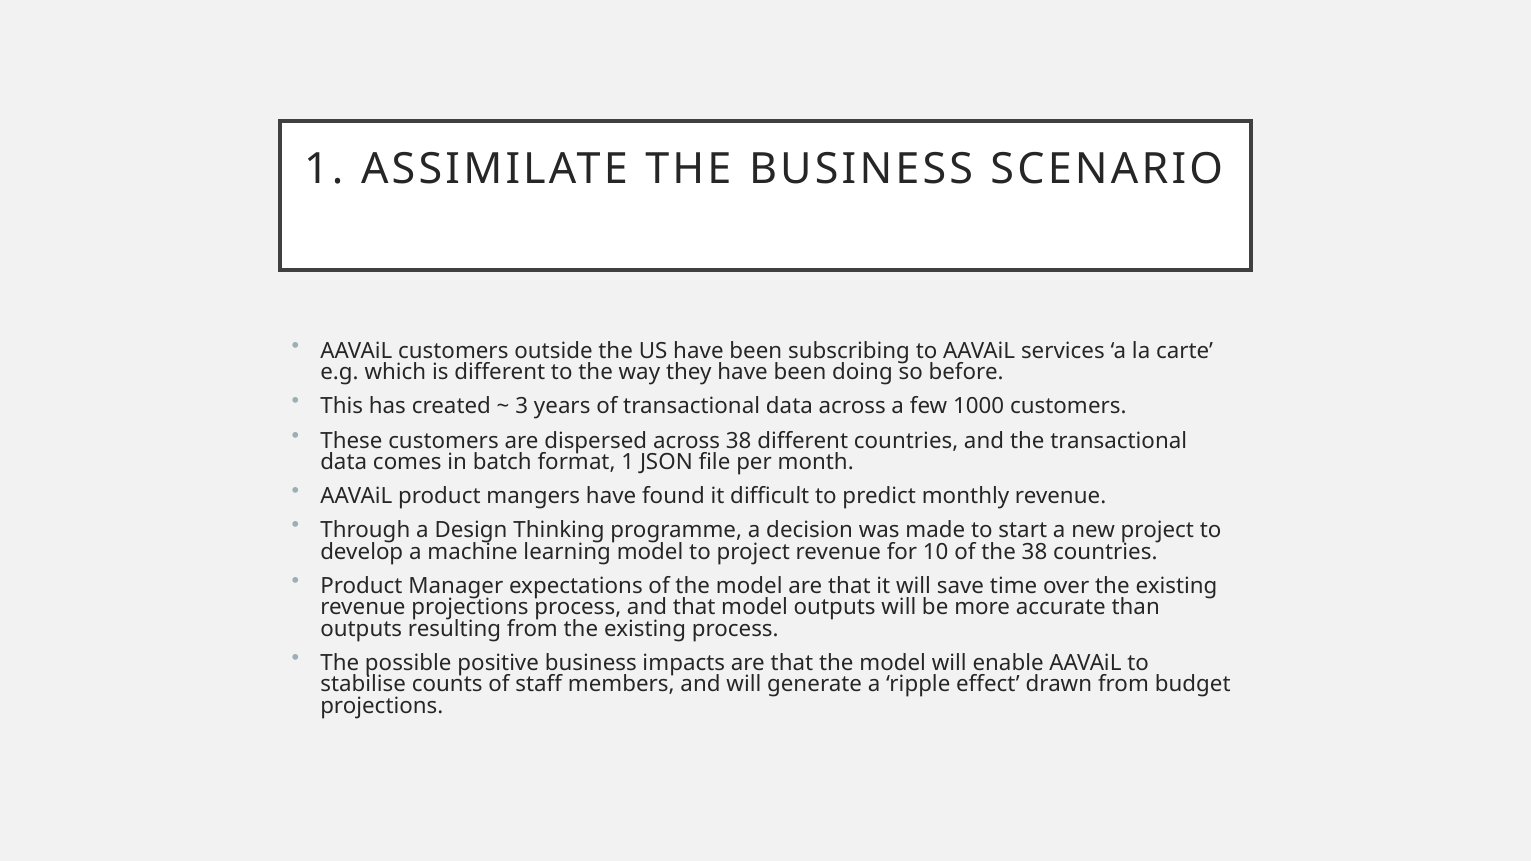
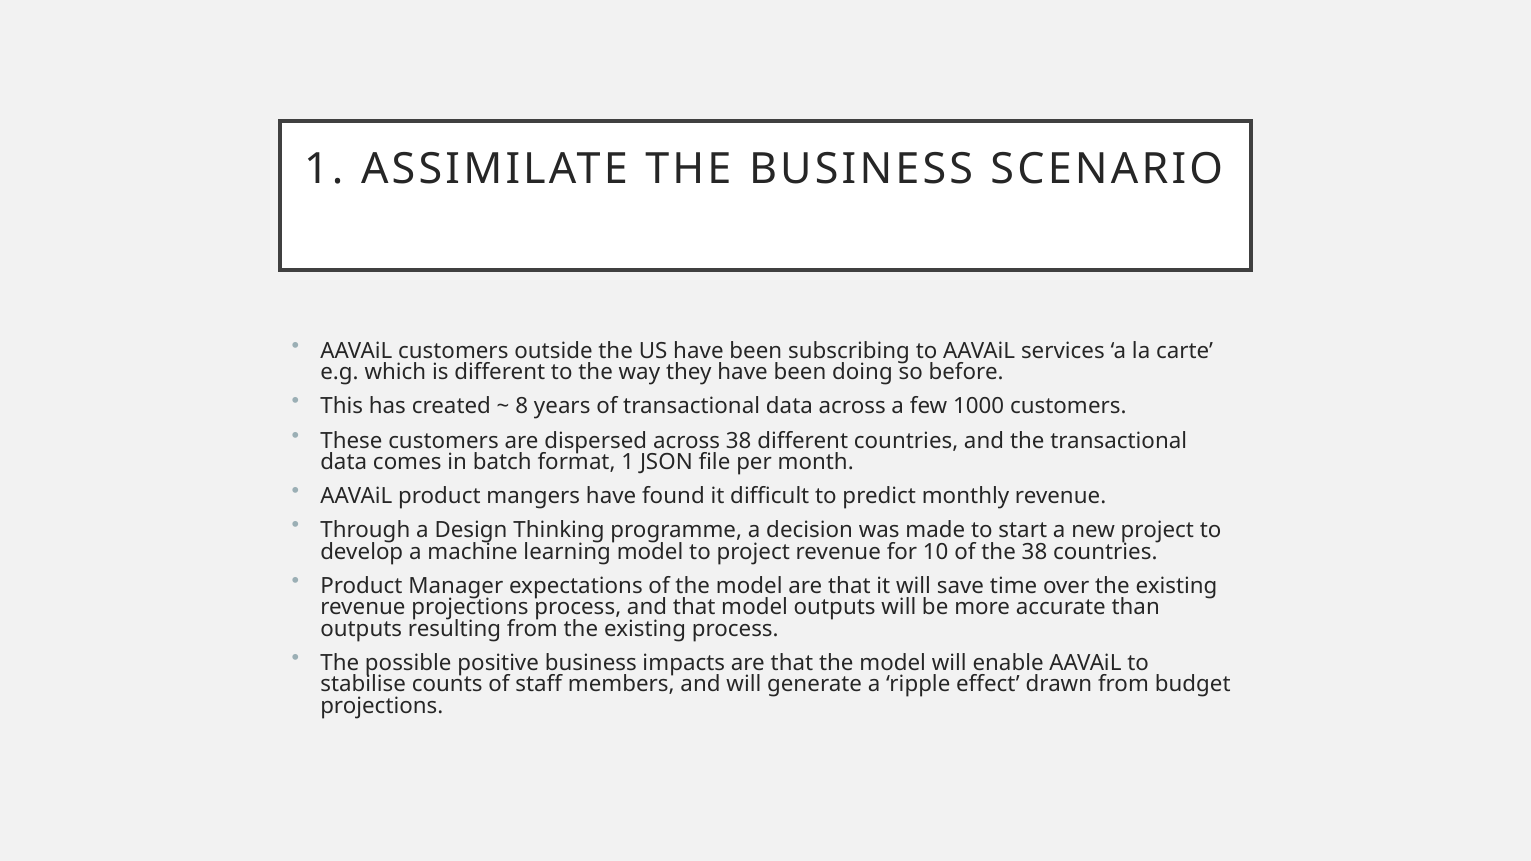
3: 3 -> 8 (522, 407)
